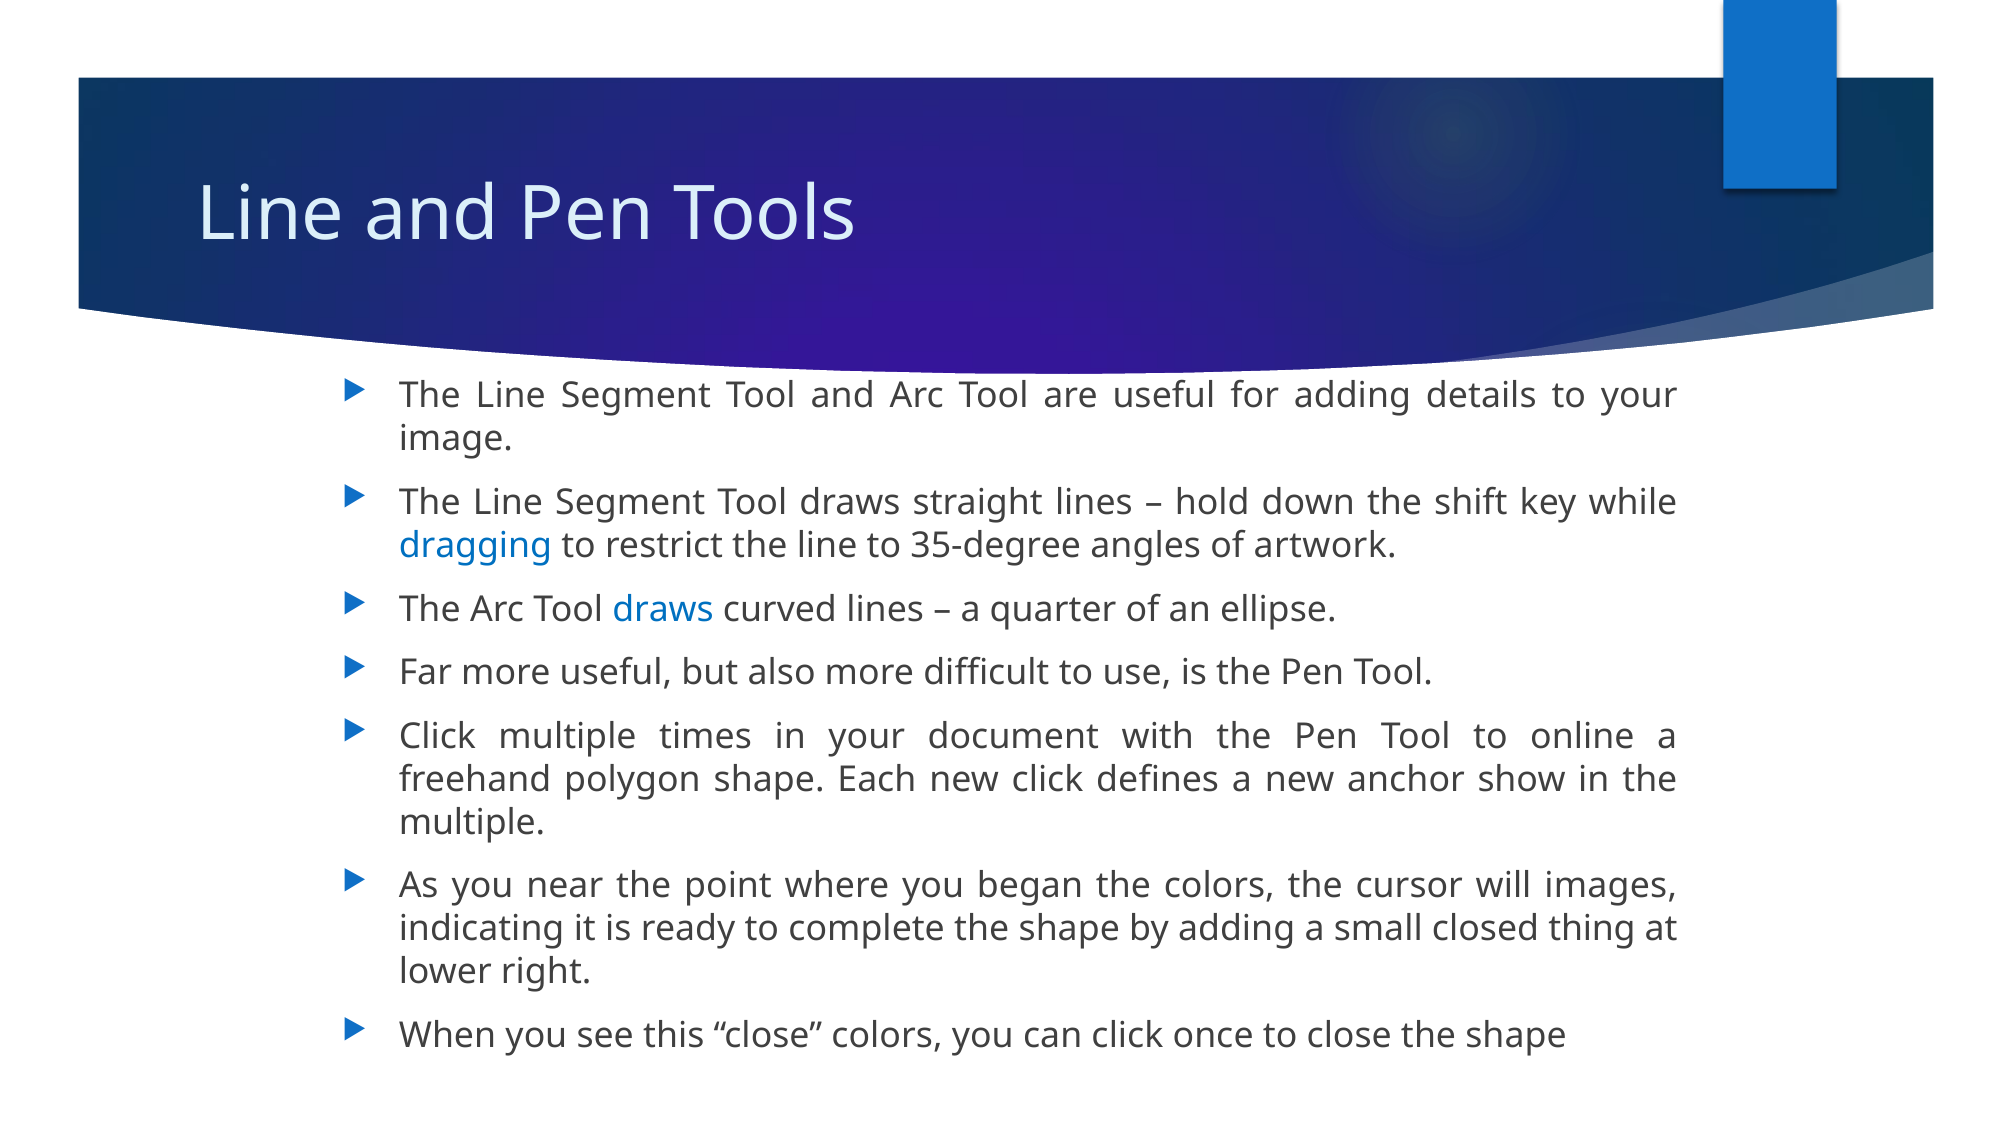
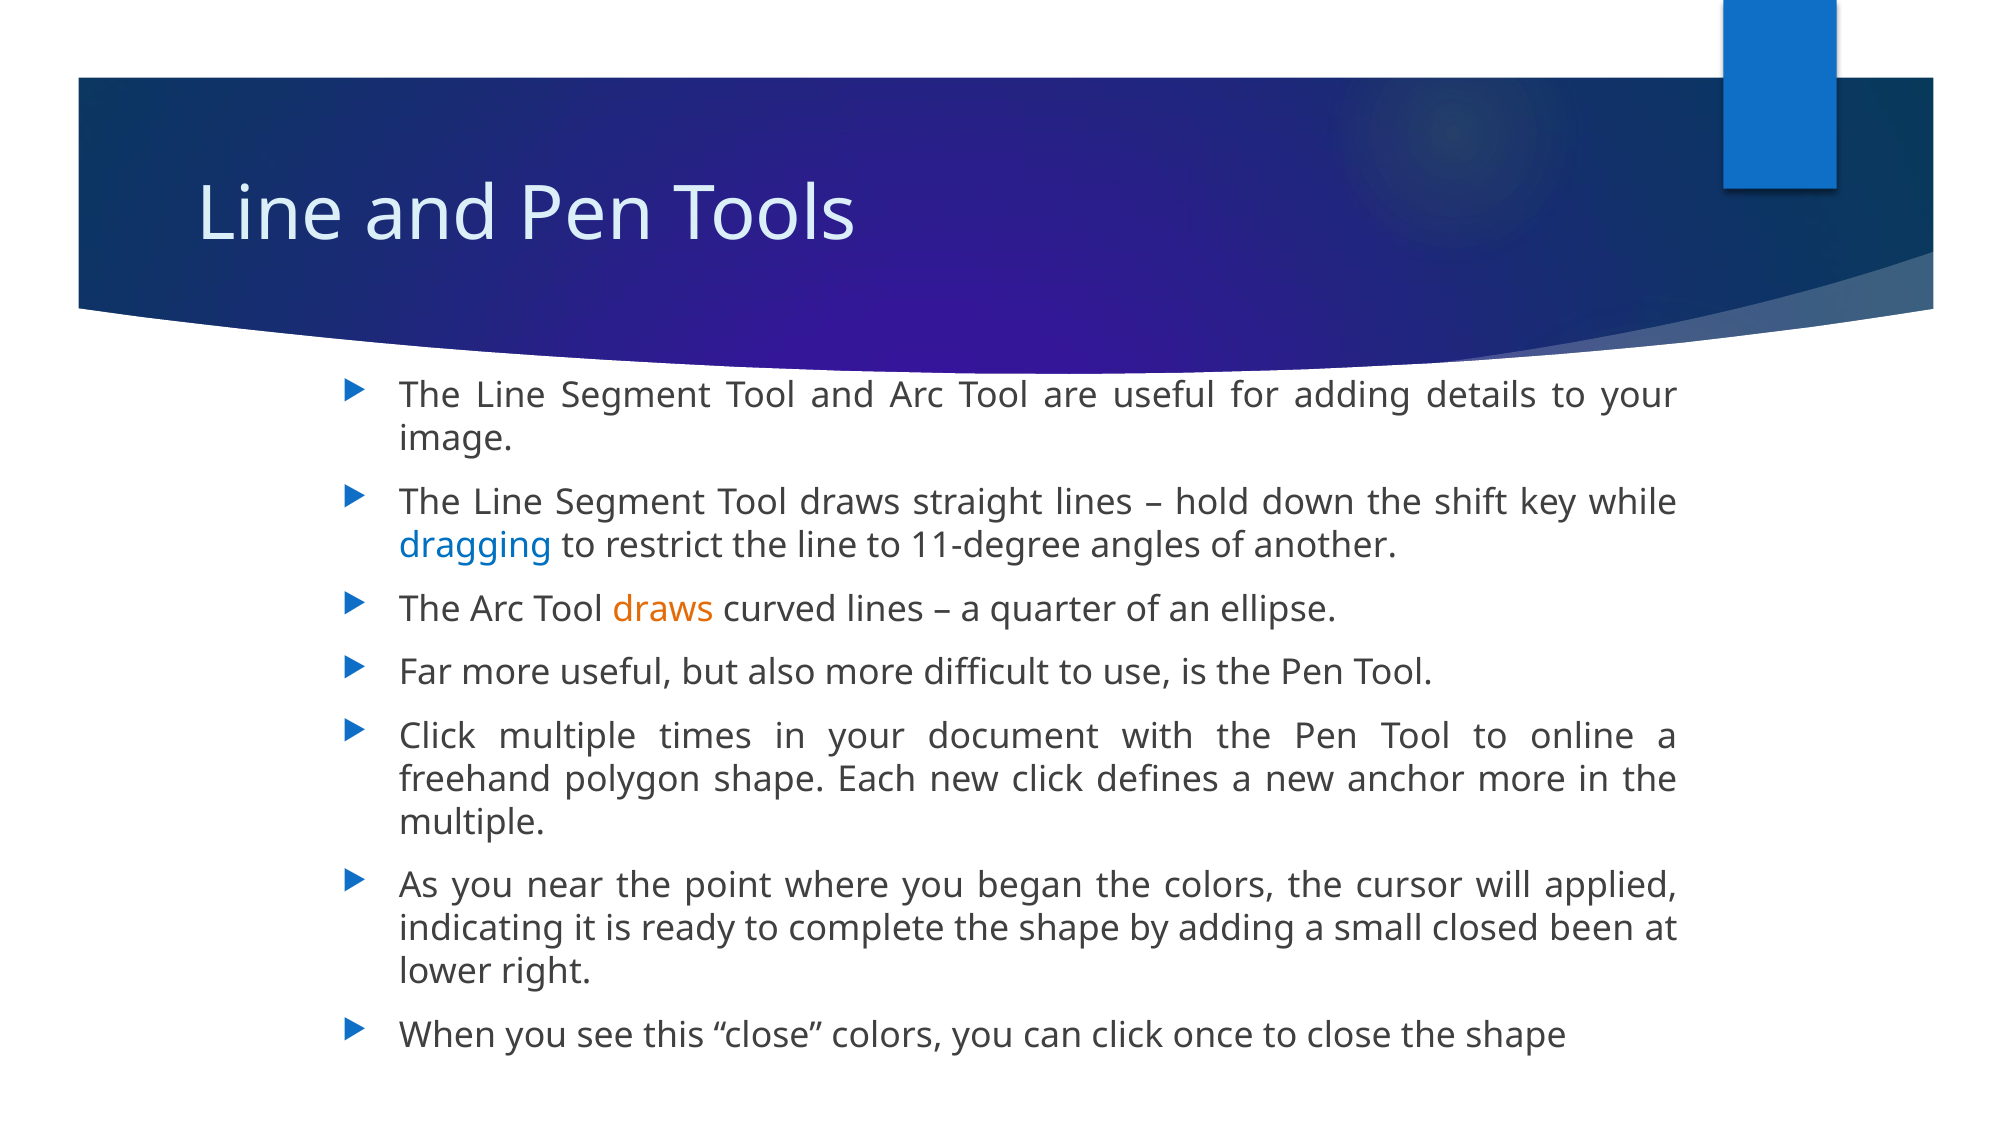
35-degree: 35-degree -> 11-degree (996, 546)
artwork: artwork -> another (1325, 546)
draws colour: blue -> orange (663, 609)
anchor show: show -> more (1522, 780)
images: images -> applied (1611, 886)
thing: thing -> been (1592, 929)
